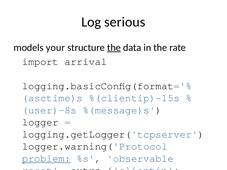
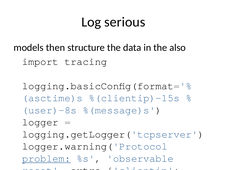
your: your -> then (55, 48)
the underline: present -> none (114, 48)
rate: rate -> also (178, 48)
arrival: arrival -> tracing (86, 62)
